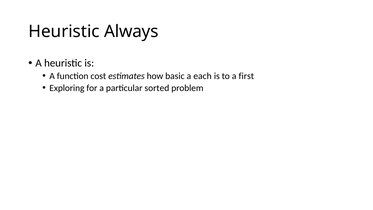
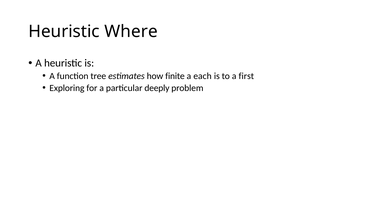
Always: Always -> Where (131, 31)
cost: cost -> tree (98, 76)
basic: basic -> finite (175, 76)
sorted: sorted -> deeply (157, 88)
